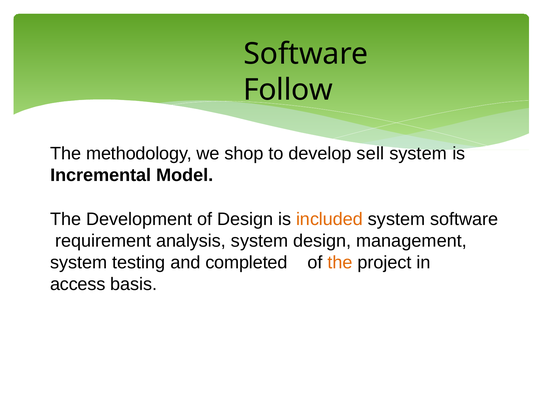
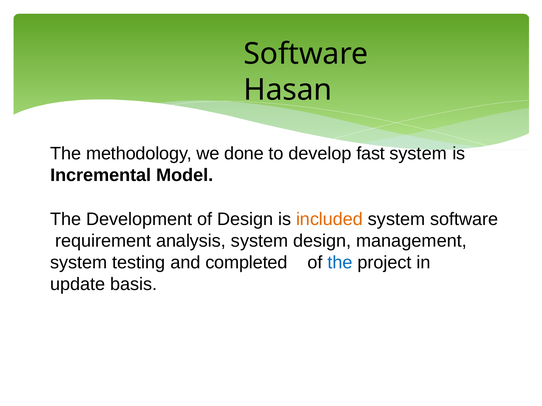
Follow: Follow -> Hasan (288, 90)
shop: shop -> done (244, 154)
sell: sell -> fast (371, 154)
the colour: orange -> blue (340, 263)
access: access -> update (78, 285)
